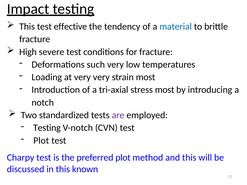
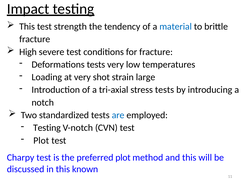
effective: effective -> strength (70, 27)
Deformations such: such -> tests (96, 65)
very very: very -> shot (101, 77)
strain most: most -> large (146, 77)
stress most: most -> tests (165, 90)
are colour: purple -> blue (118, 115)
